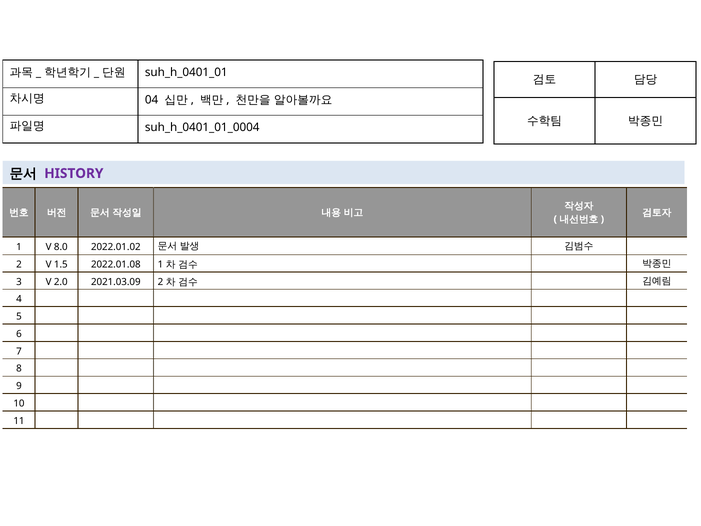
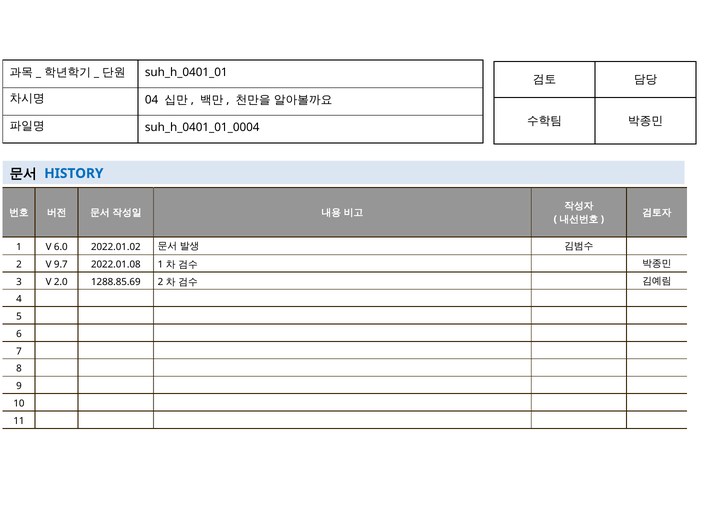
HISTORY colour: purple -> blue (74, 173)
8.0: 8.0 -> 6.0 (61, 247)
1.5: 1.5 -> 9.7 (61, 264)
2021.03.09: 2021.03.09 -> 1288.85.69 (116, 282)
